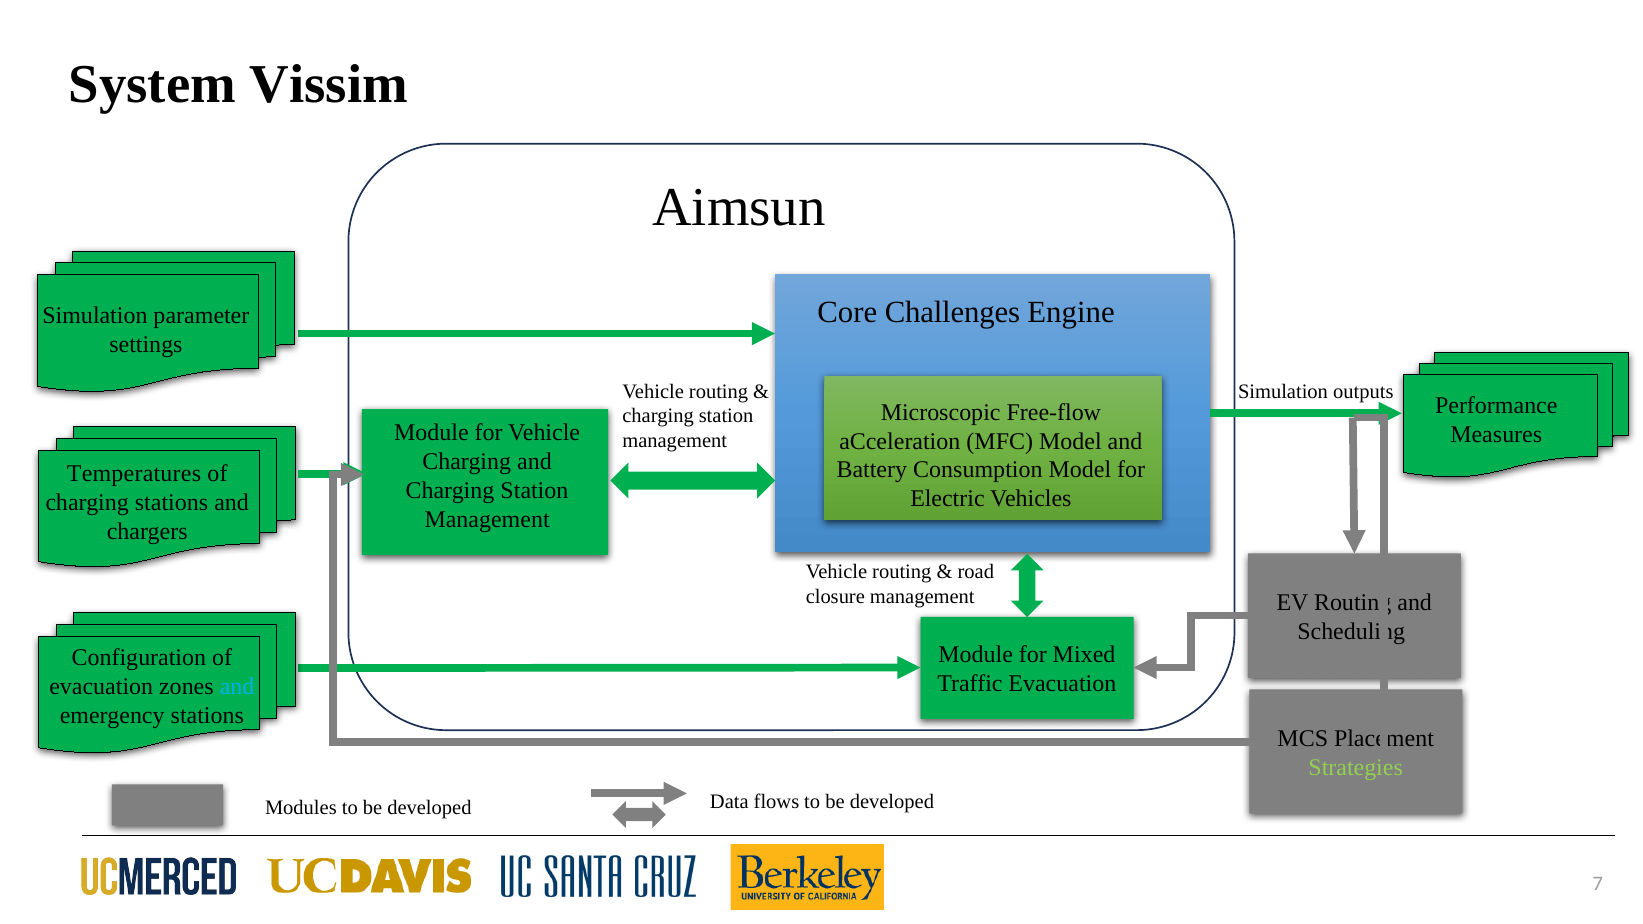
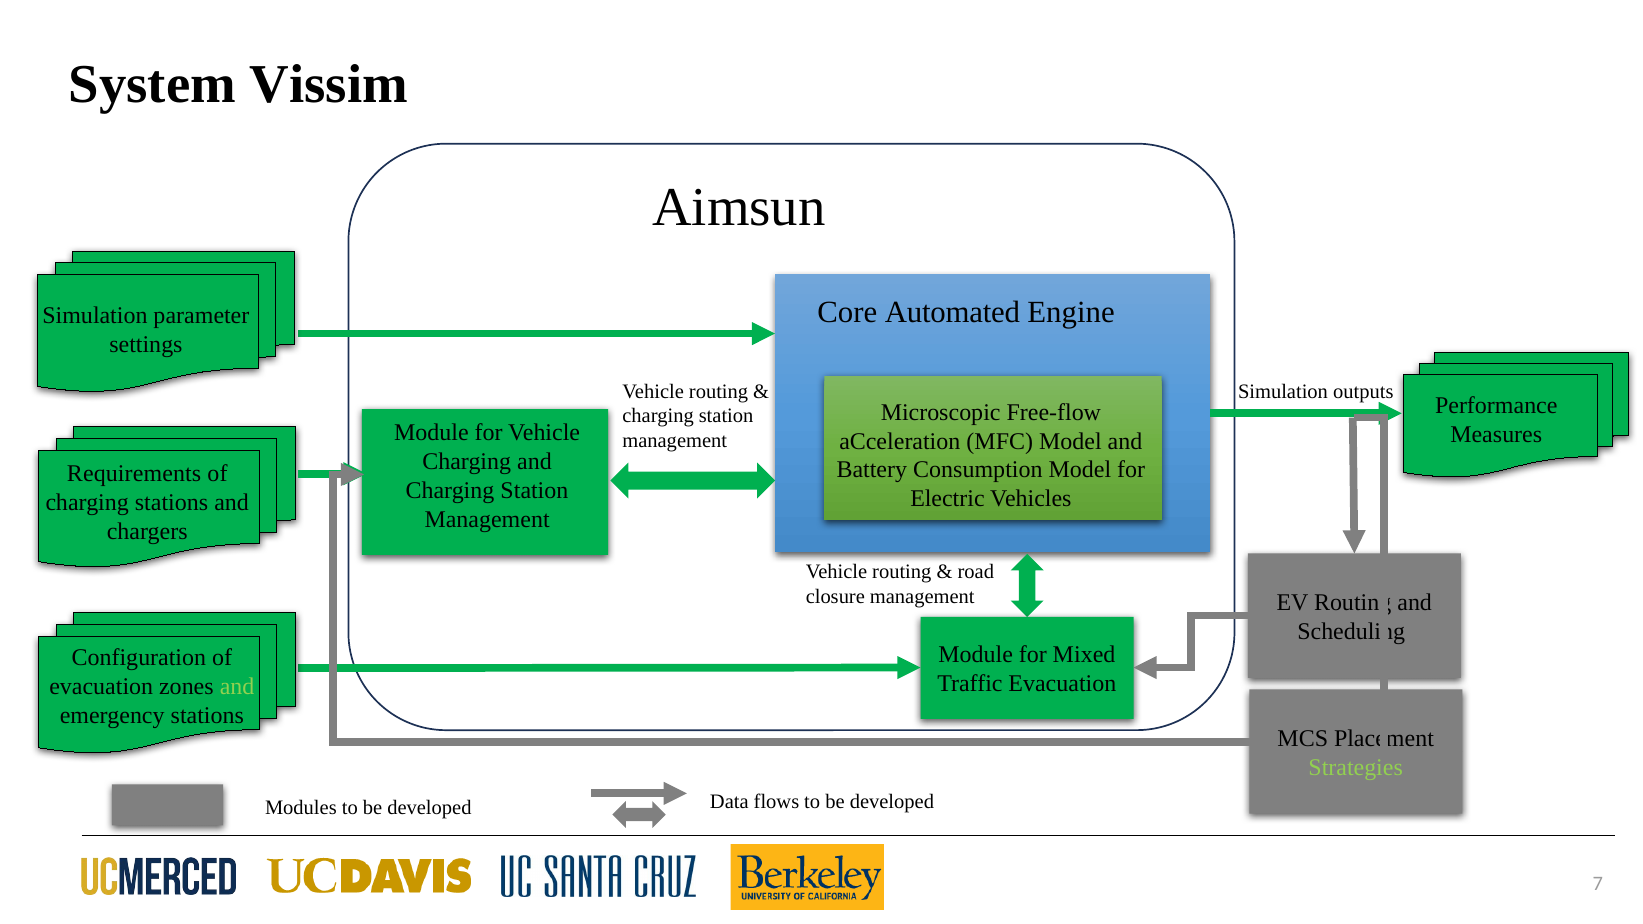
Challenges: Challenges -> Automated (952, 313)
Temperatures: Temperatures -> Requirements (134, 474)
and colour: light blue -> light green (237, 687)
